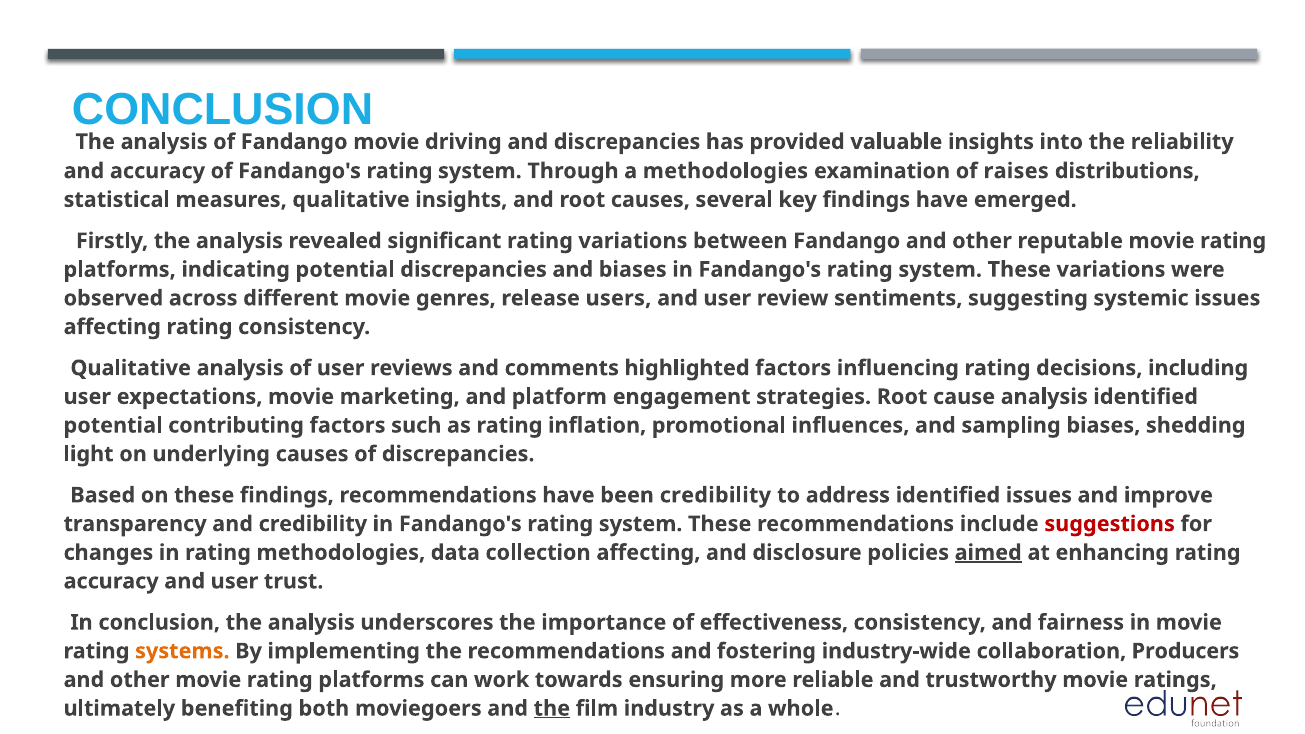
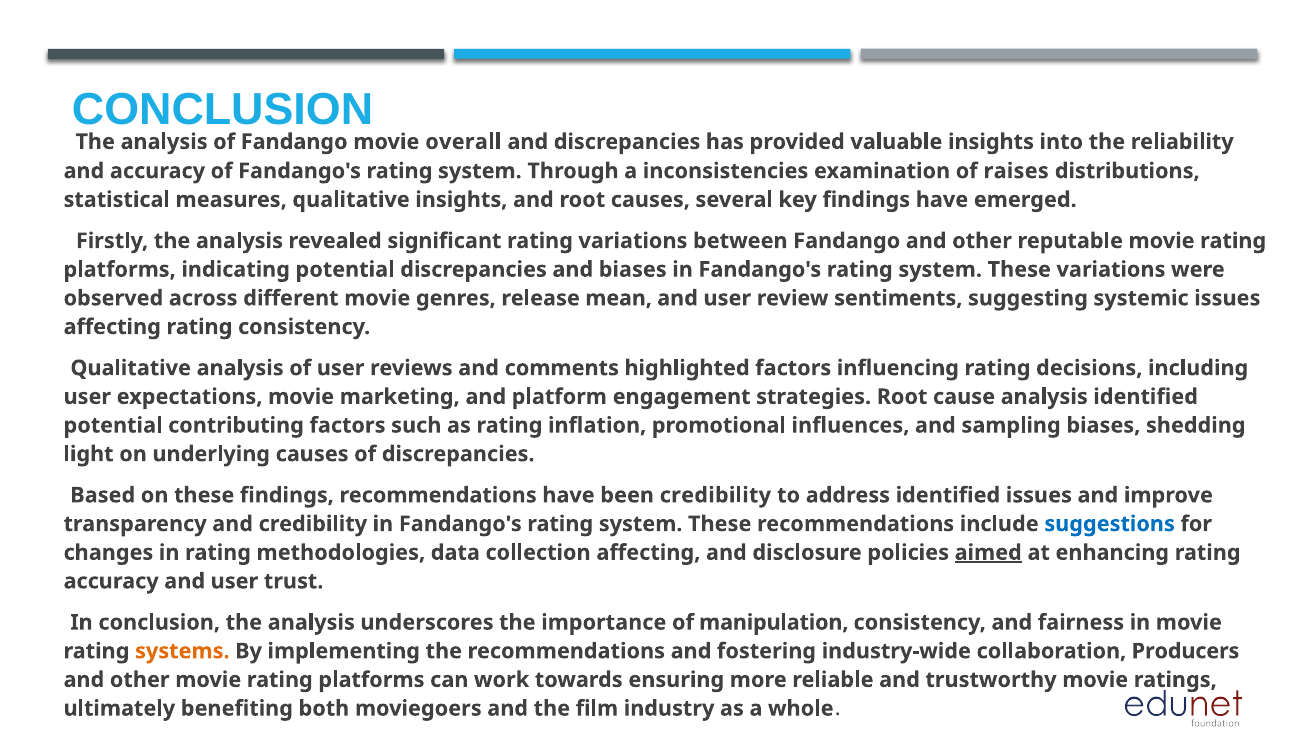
driving: driving -> overall (463, 142)
a methodologies: methodologies -> inconsistencies (726, 171)
users: users -> mean (619, 298)
suggestions colour: red -> blue (1110, 524)
effectiveness: effectiveness -> manipulation (774, 622)
the underline: present -> none (552, 709)
